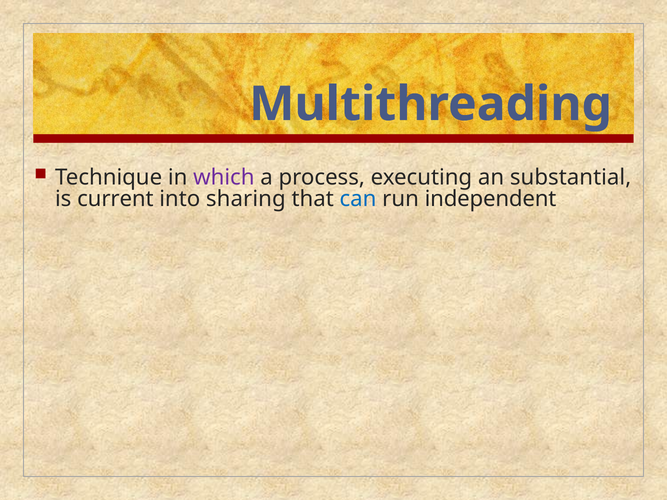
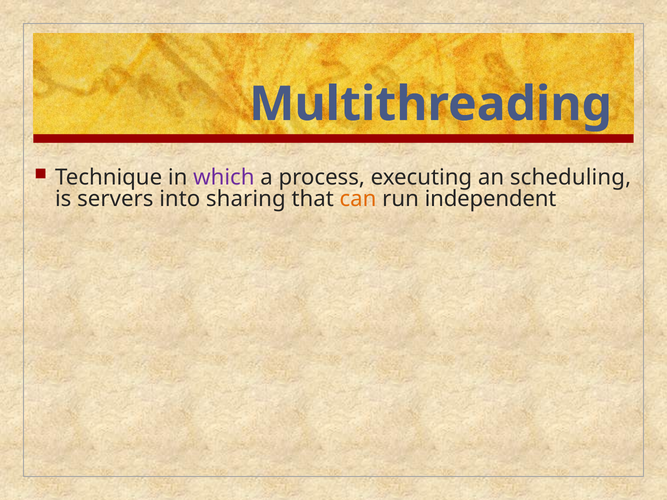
substantial: substantial -> scheduling (571, 178)
current: current -> servers (115, 199)
can colour: blue -> orange (358, 199)
